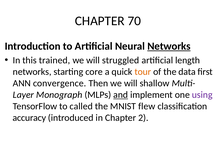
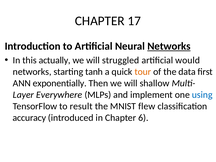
70: 70 -> 17 (134, 21)
trained: trained -> actually (55, 60)
length: length -> would (188, 60)
core: core -> tanh (94, 72)
convergence: convergence -> exponentially (60, 83)
Monograph: Monograph -> Everywhere (59, 95)
and underline: present -> none (121, 95)
using colour: purple -> blue (202, 95)
called: called -> result (81, 106)
2: 2 -> 6 (143, 118)
